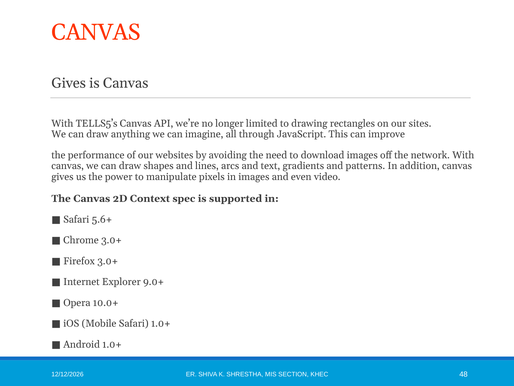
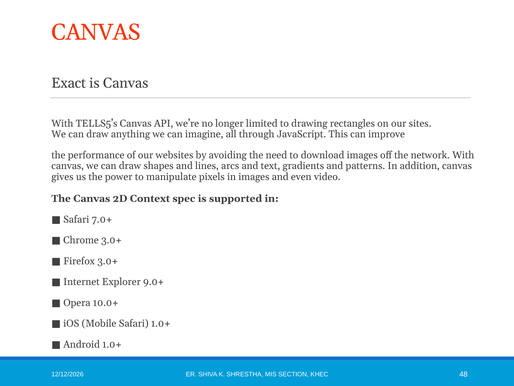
Gives: Gives -> Exact (69, 83)
5.6+: 5.6+ -> 7.0+ (102, 219)
